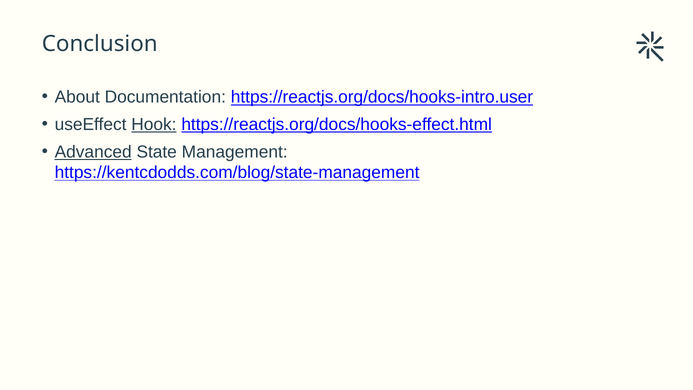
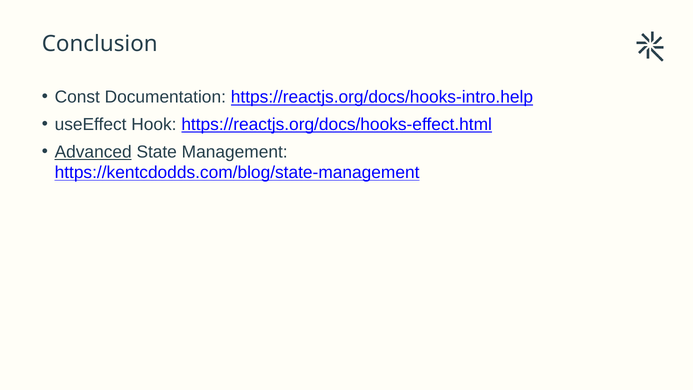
About: About -> Const (77, 97)
https://reactjs.org/docs/hooks-intro.user: https://reactjs.org/docs/hooks-intro.user -> https://reactjs.org/docs/hooks-intro.help (382, 97)
Hook underline: present -> none (154, 124)
